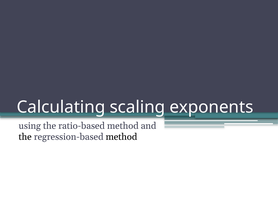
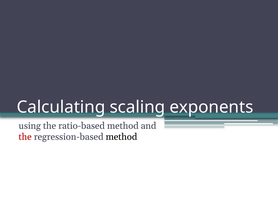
the colour: black -> red (25, 137)
